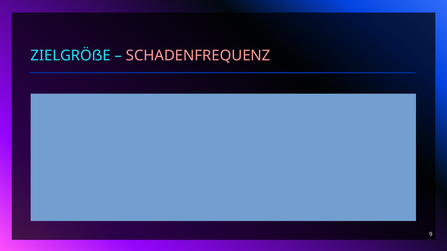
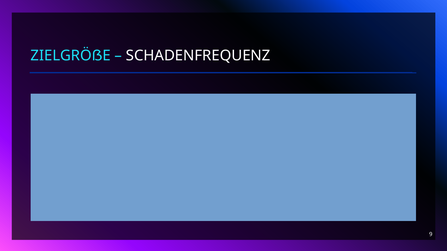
SCHADENFREQUENZ colour: pink -> white (198, 56)
